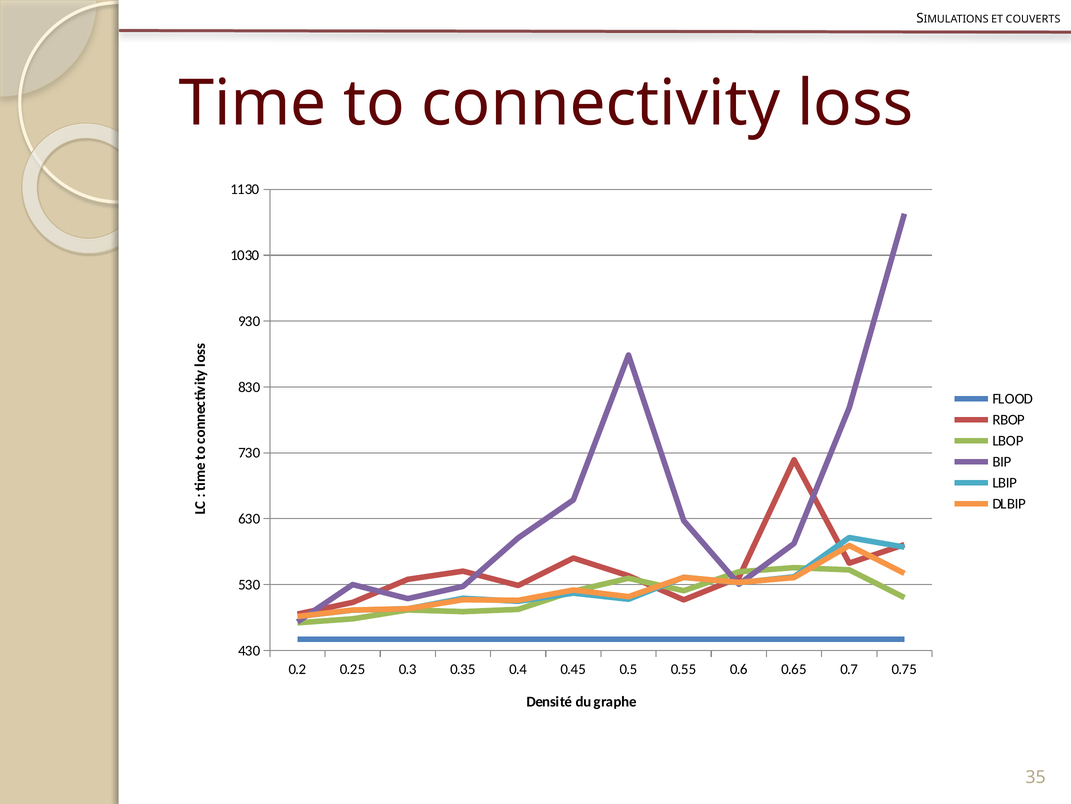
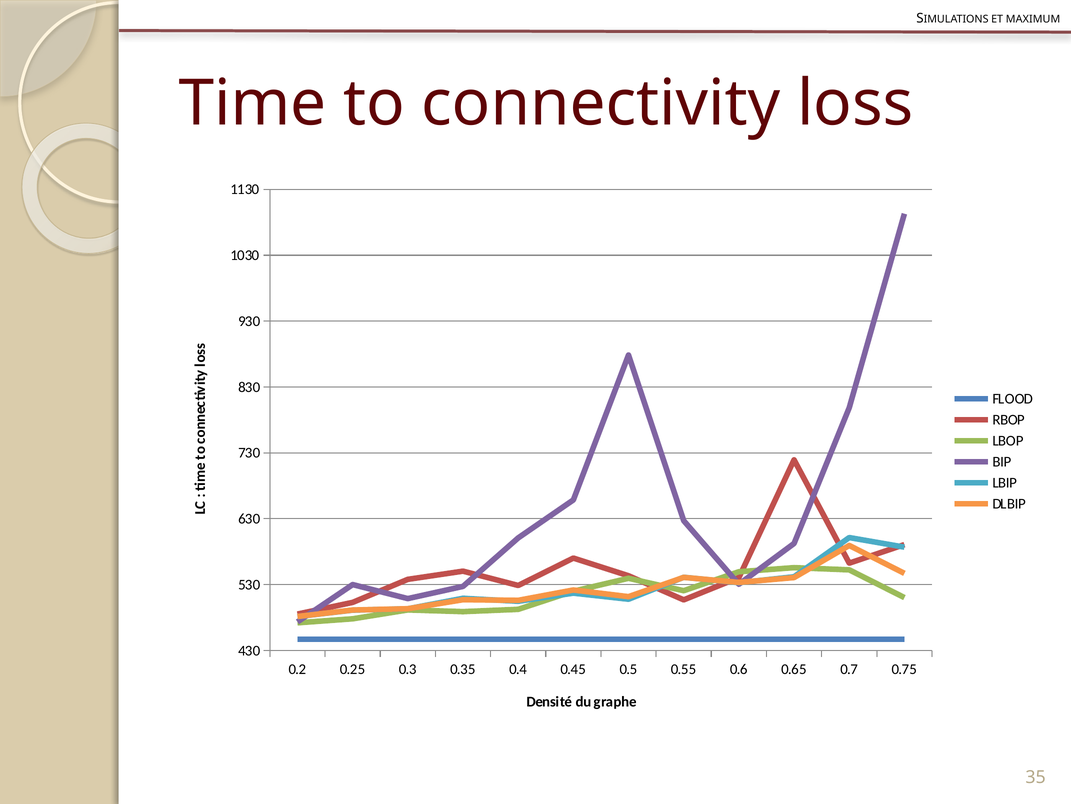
COUVERTS: COUVERTS -> MAXIMUM (1033, 19)
